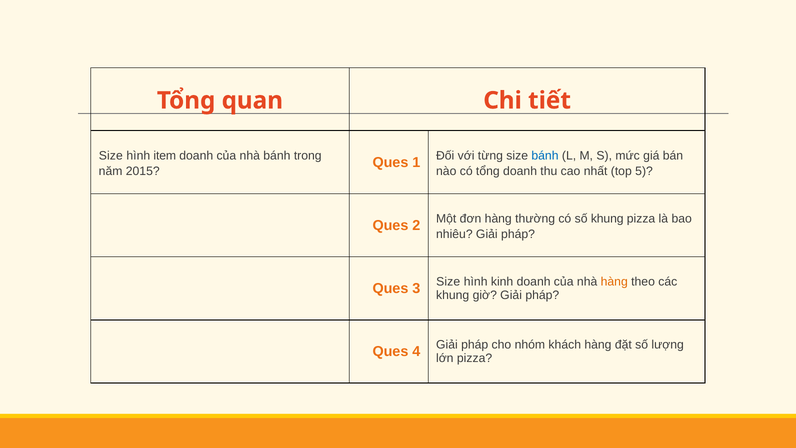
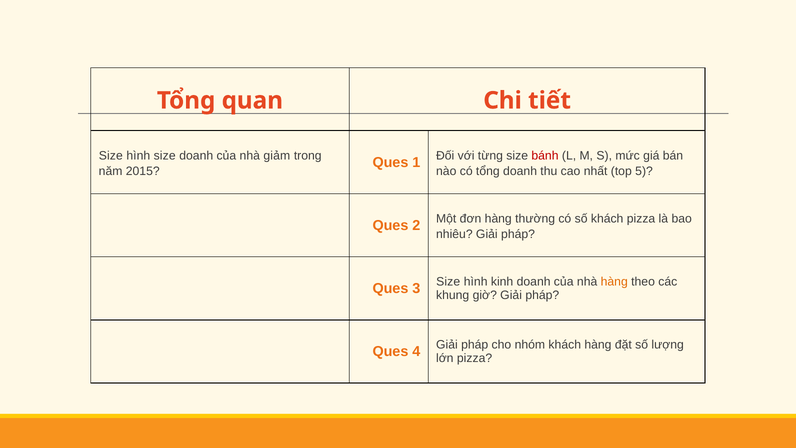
hình item: item -> size (165, 156)
nhà bánh: bánh -> giảm (277, 156)
bánh colour: blue -> red (545, 156)
số khung: khung -> khách (607, 219)
